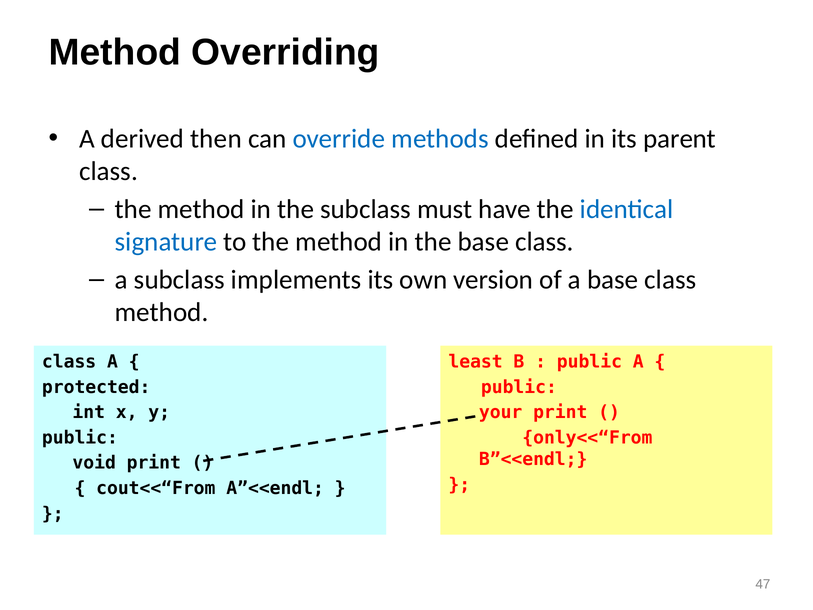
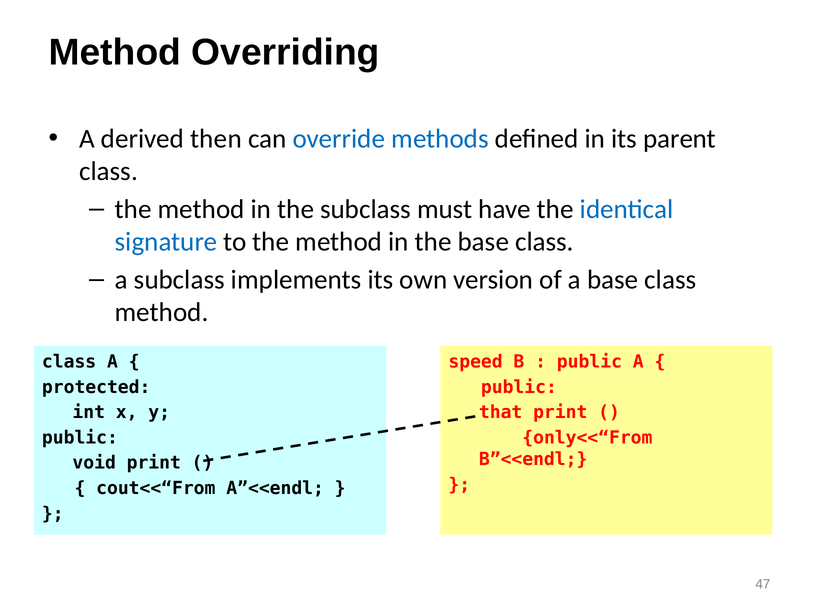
least: least -> speed (476, 362)
your: your -> that (501, 412)
